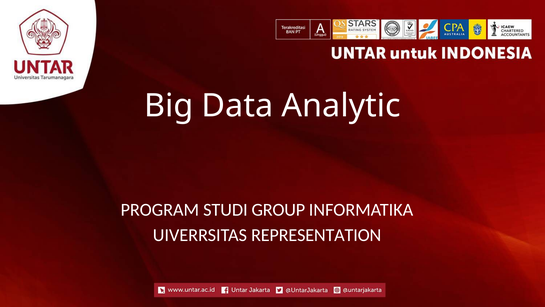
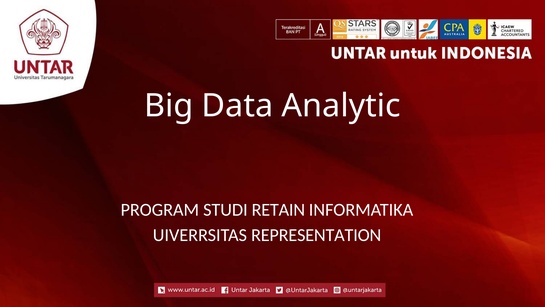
GROUP: GROUP -> RETAIN (278, 210)
